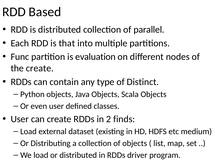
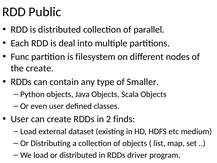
Based: Based -> Public (45, 12)
that: that -> deal (67, 43)
evaluation: evaluation -> filesystem (95, 57)
Distinct: Distinct -> Smaller (143, 82)
